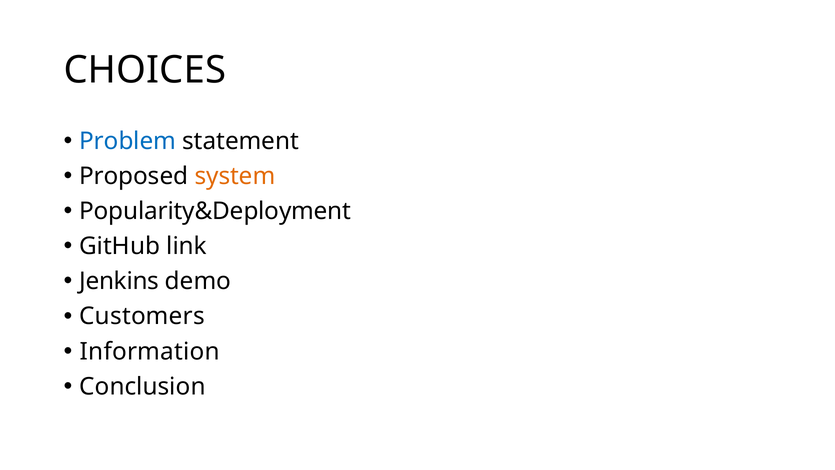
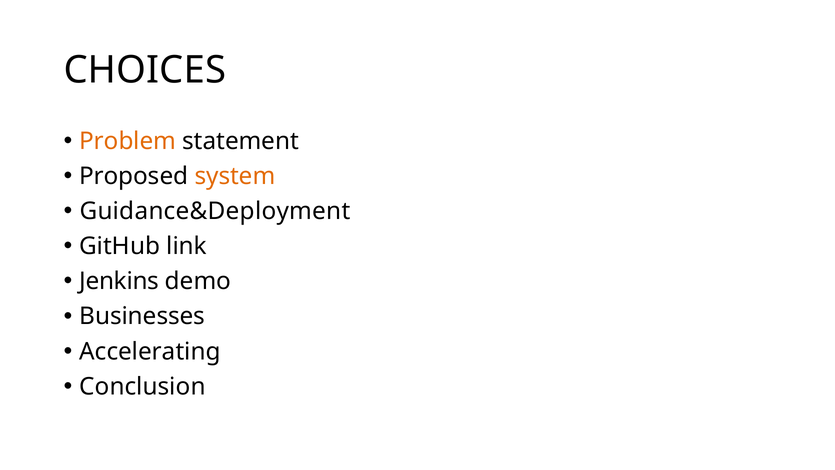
Problem colour: blue -> orange (128, 141)
Popularity&Deployment: Popularity&Deployment -> Guidance&Deployment (215, 211)
Customers: Customers -> Businesses (142, 316)
Information: Information -> Accelerating (150, 351)
